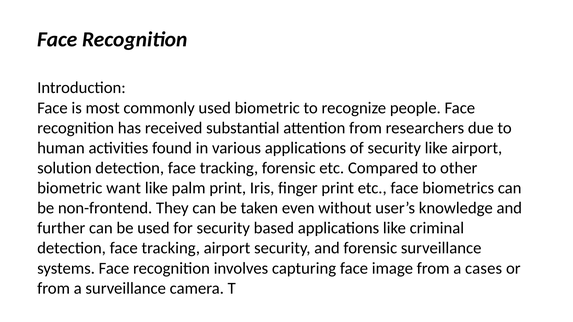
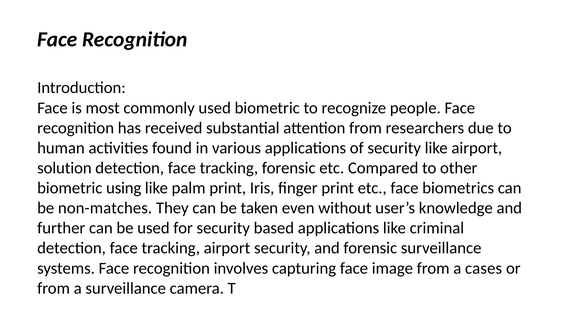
want: want -> using (124, 188)
non-frontend: non-frontend -> non-matches (105, 208)
